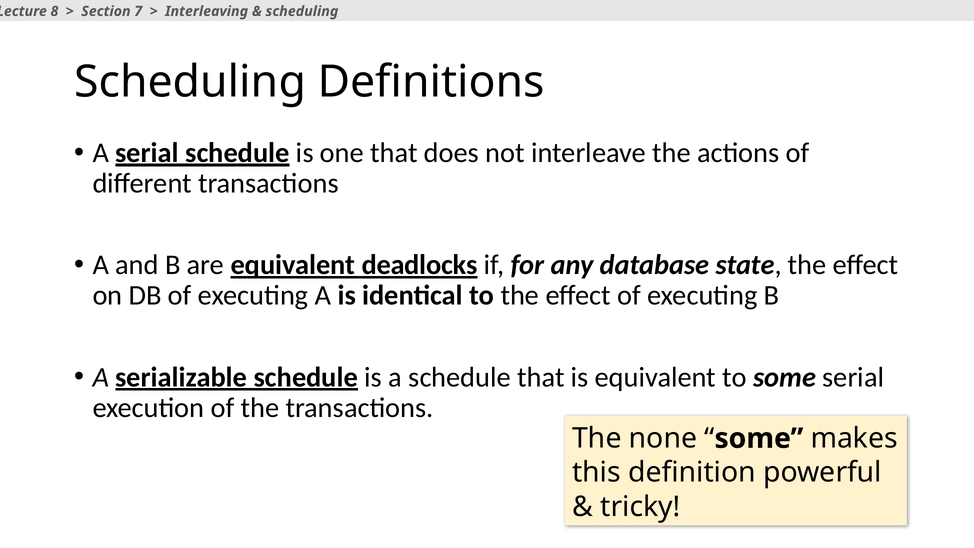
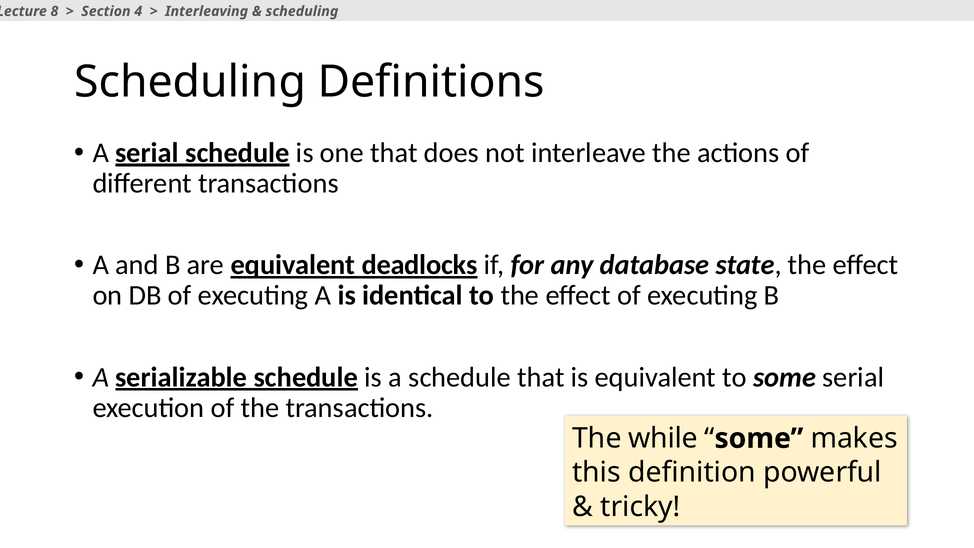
7: 7 -> 4 (138, 11)
none: none -> while (663, 438)
